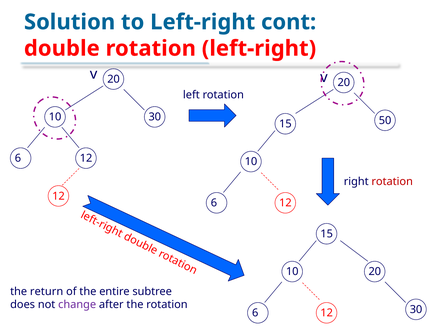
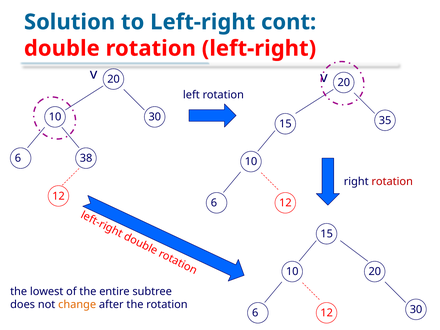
50: 50 -> 35 (385, 120)
6 12: 12 -> 38 (86, 158)
return: return -> lowest (47, 291)
change colour: purple -> orange (77, 305)
